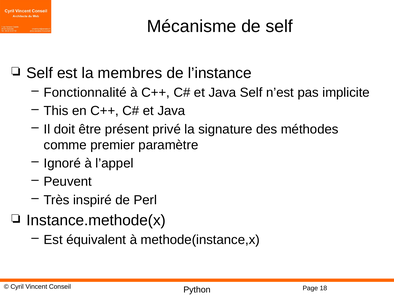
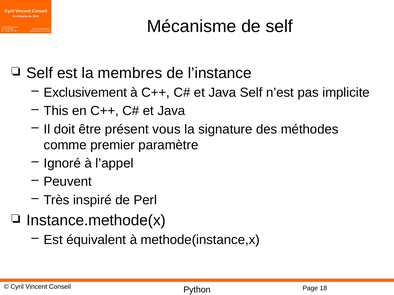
Fonctionnalité: Fonctionnalité -> Exclusivement (85, 93)
privé: privé -> vous (167, 129)
